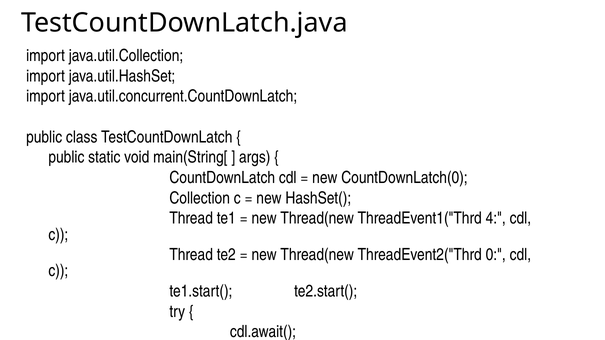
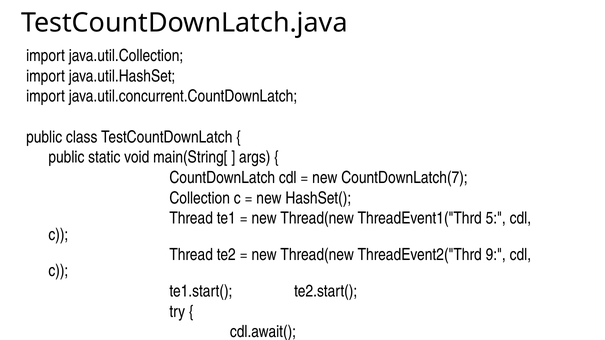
CountDownLatch(0: CountDownLatch(0 -> CountDownLatch(7 (404, 178)
4: 4 -> 5 (496, 219)
0: 0 -> 9 (496, 255)
